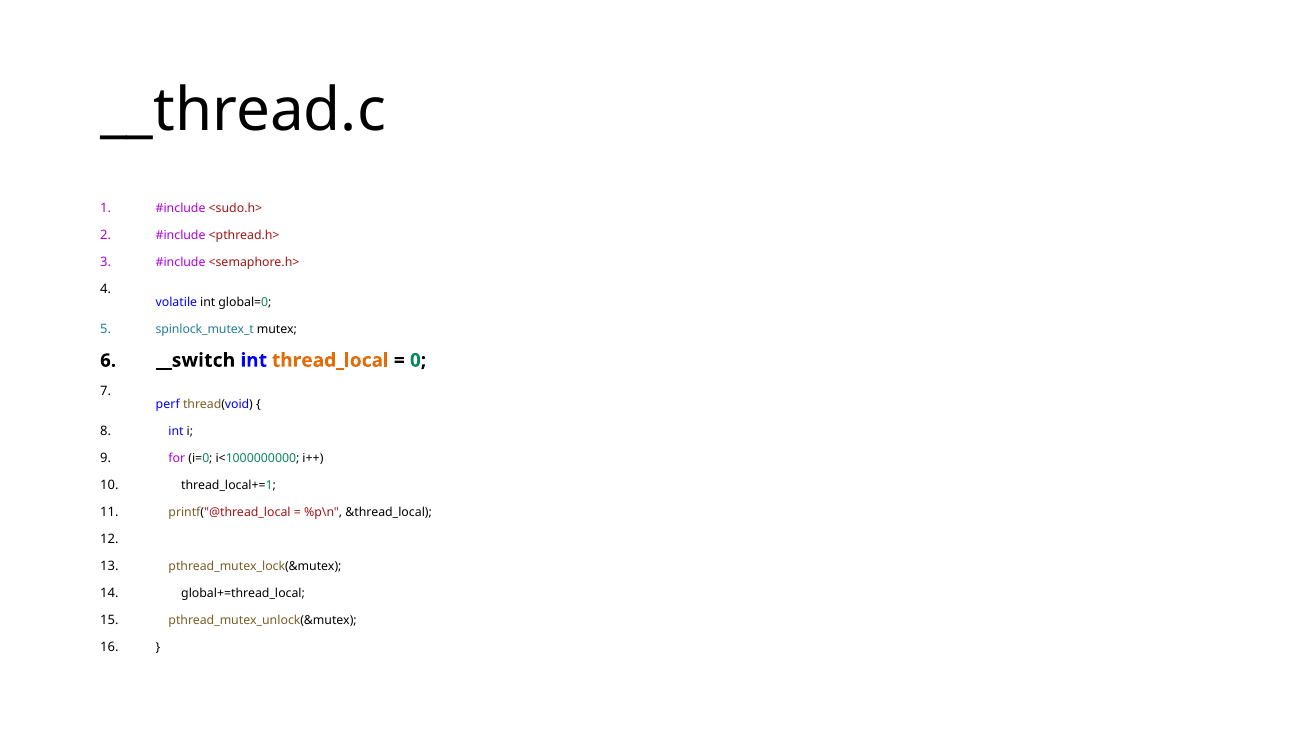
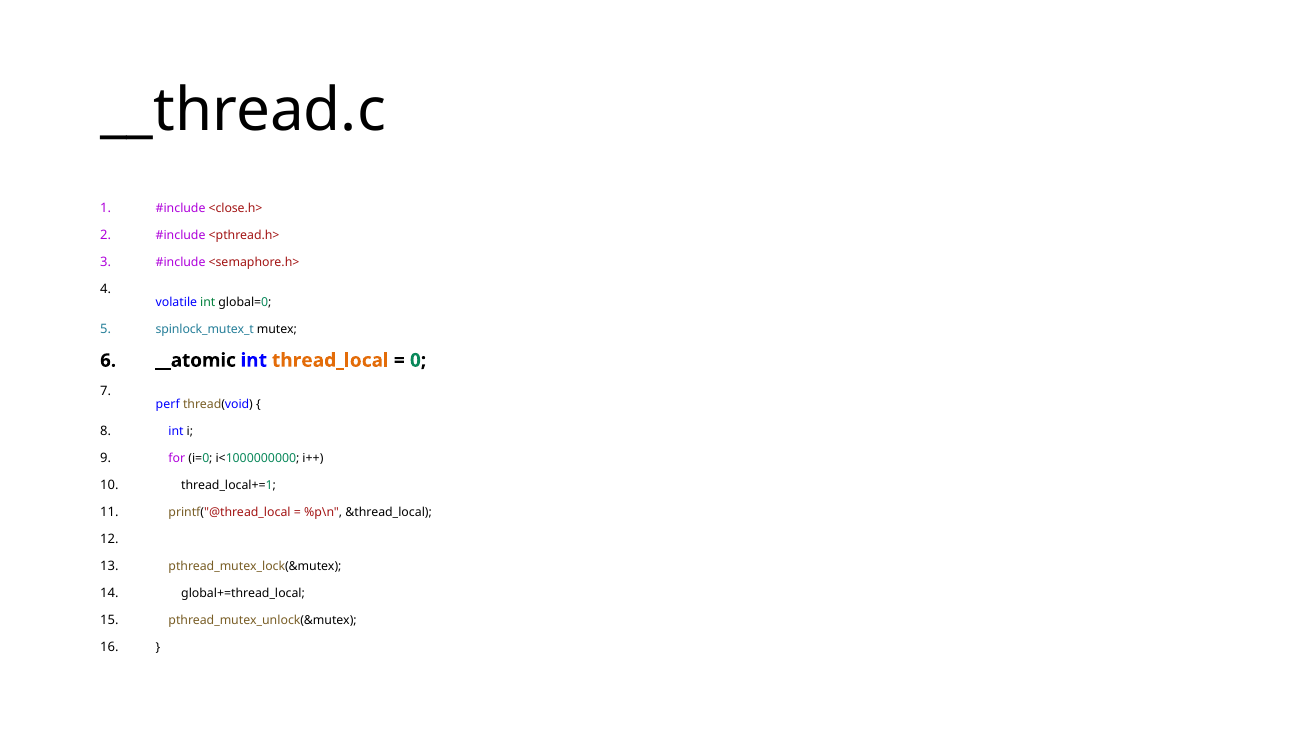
<sudo.h>: <sudo.h> -> <close.h> (236, 208)
int colour: black -> green (208, 303)
__switch: __switch -> __atomic (196, 360)
